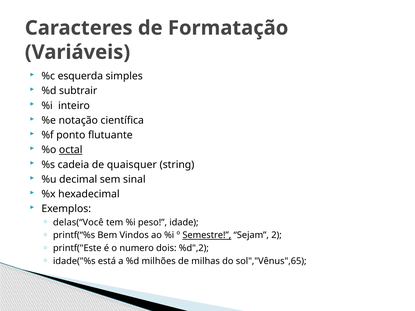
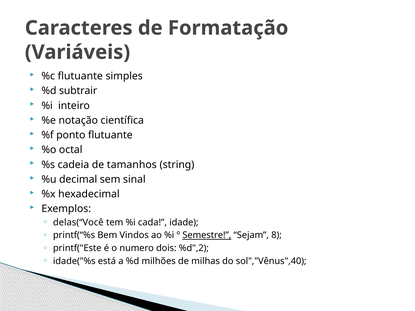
%c esquerda: esquerda -> flutuante (80, 76)
octal underline: present -> none (71, 150)
quaisquer: quaisquer -> tamanhos (132, 165)
peso: peso -> cada (152, 223)
2: 2 -> 8 (276, 235)
sol","Vênus",65: sol","Vênus",65 -> sol","Vênus",40 (271, 261)
